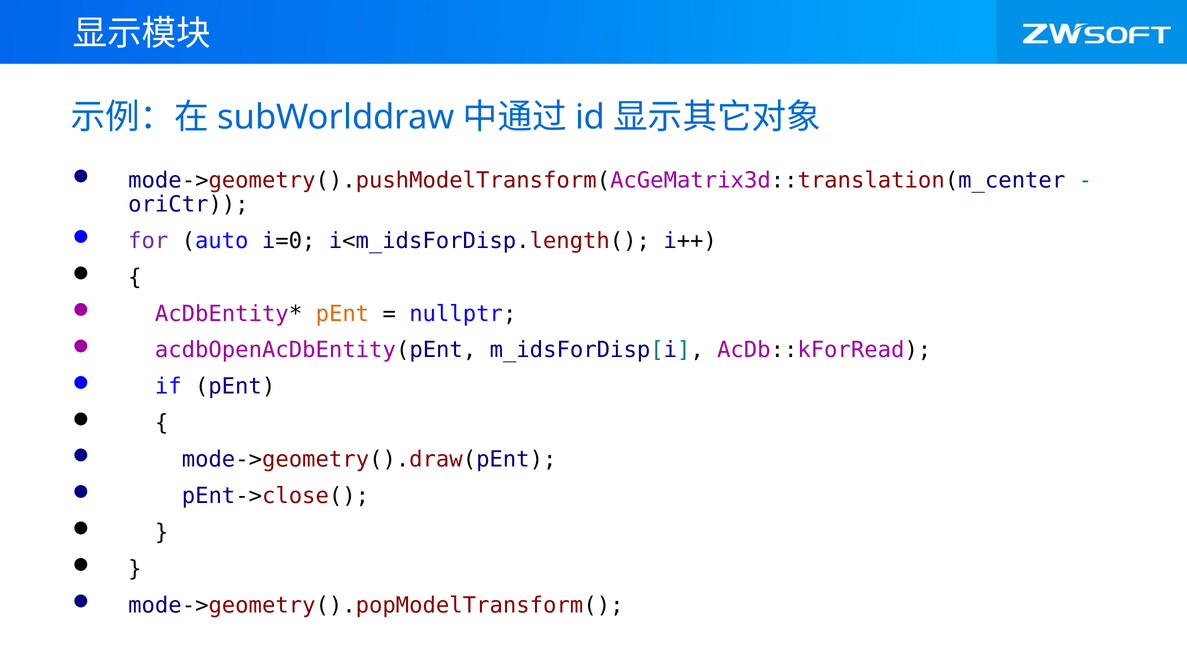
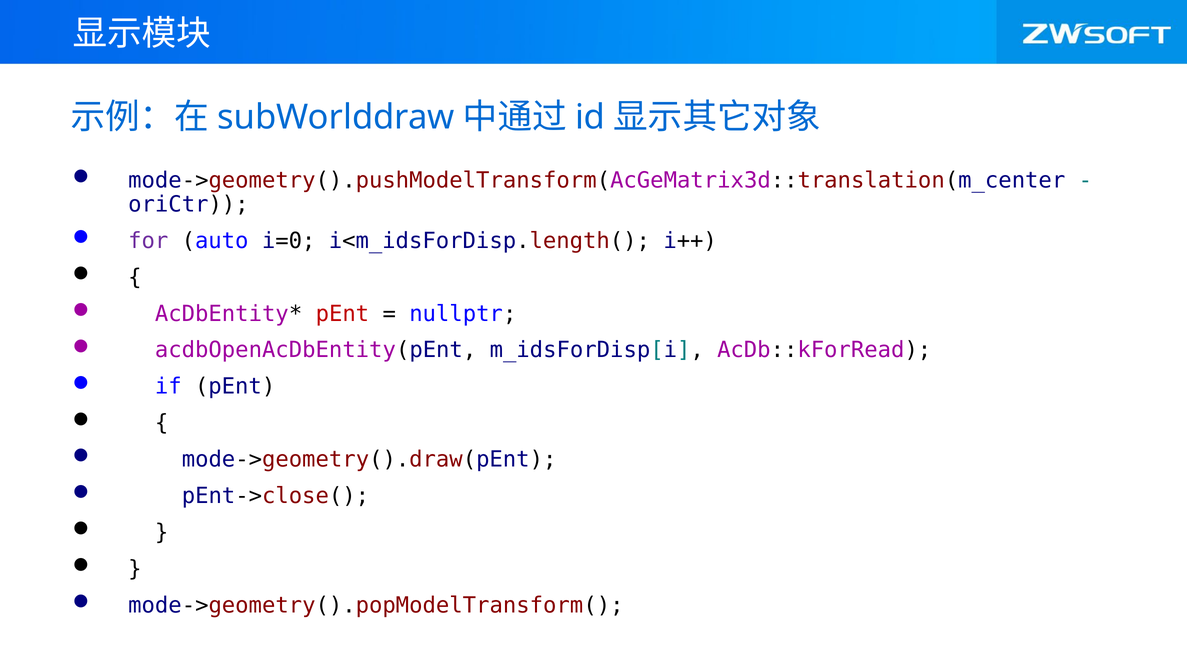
pEnt colour: orange -> red (342, 314)
